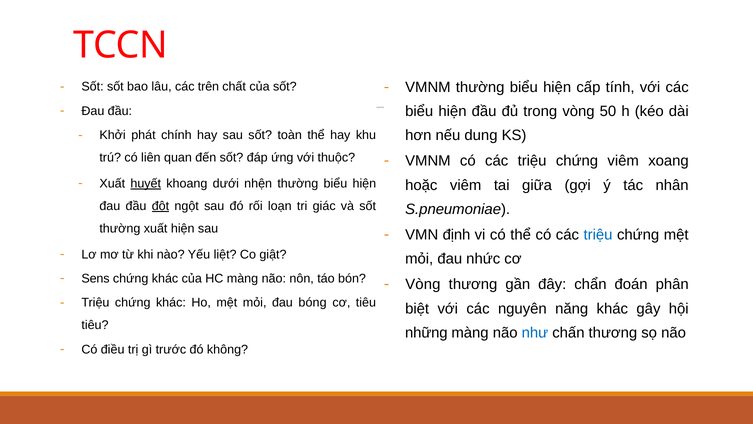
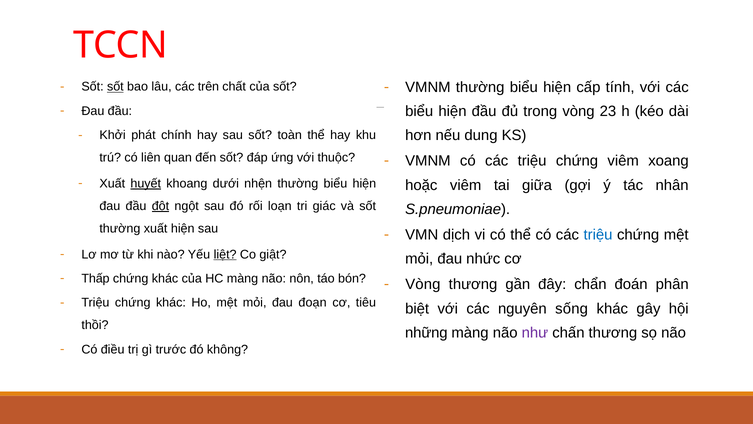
sốt underline: none -> present (115, 87)
50: 50 -> 23 (608, 111)
định: định -> dịch (456, 235)
liệt underline: none -> present (225, 254)
Sens: Sens -> Thấp (95, 278)
bóng: bóng -> đoạn (313, 302)
năng: năng -> sống (572, 308)
tiêu: tiêu -> thồi (95, 325)
như colour: blue -> purple (535, 332)
